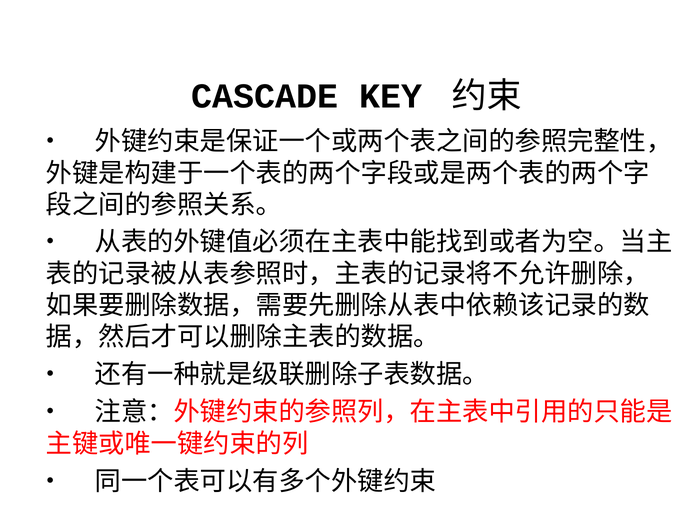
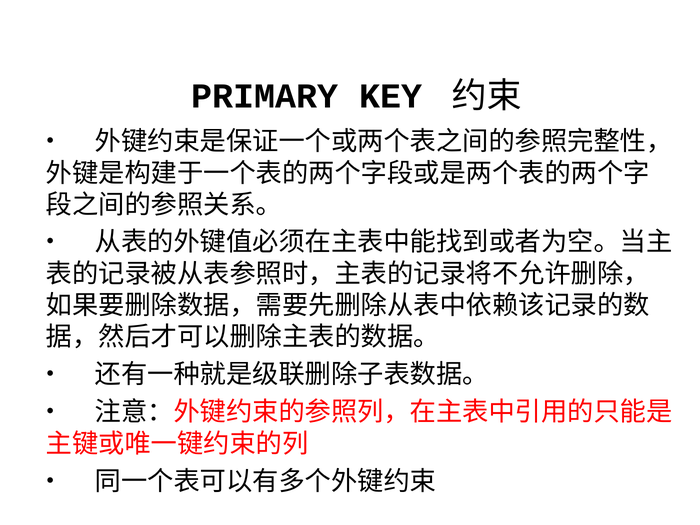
CASCADE: CASCADE -> PRIMARY (265, 96)
